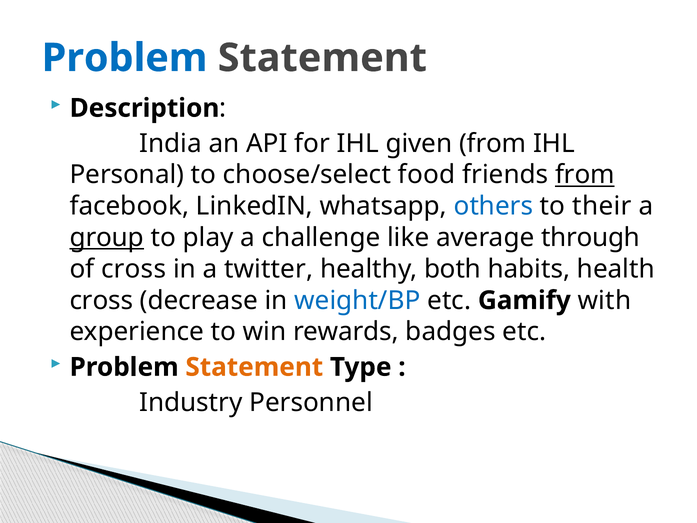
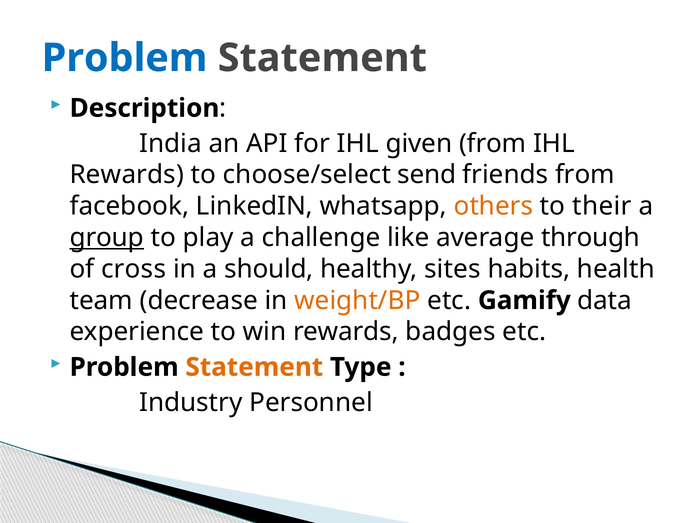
Personal: Personal -> Rewards (127, 175)
food: food -> send (427, 175)
from underline: present -> none (585, 175)
others colour: blue -> orange (493, 206)
twitter: twitter -> should (269, 269)
both: both -> sites (452, 269)
cross: cross -> team (101, 300)
weight/BP colour: blue -> orange (357, 300)
with: with -> data (605, 300)
